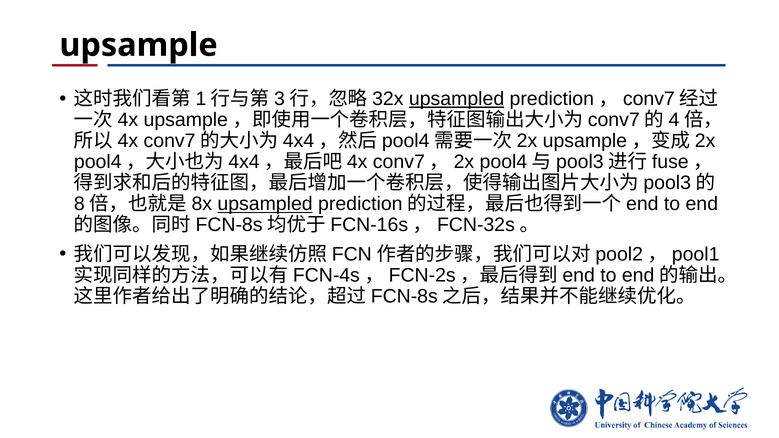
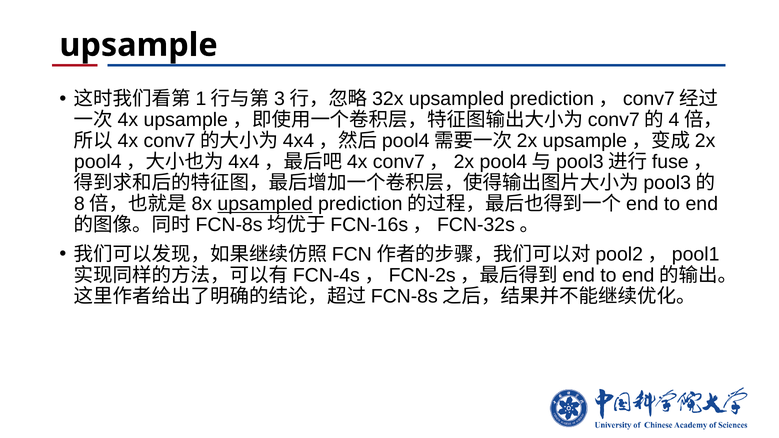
upsampled underline: present -> none (457, 99)
